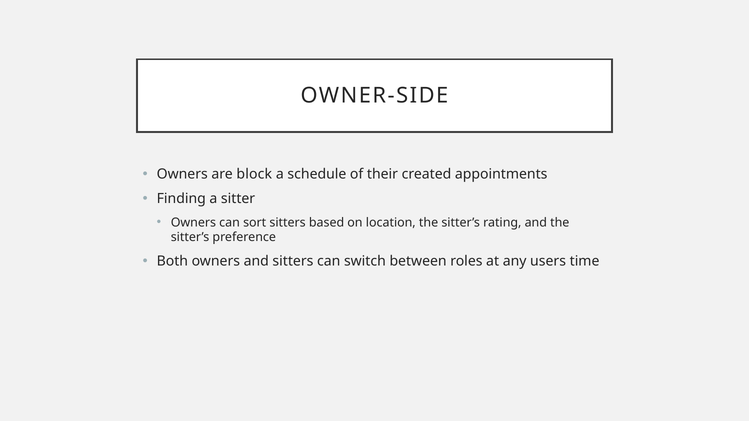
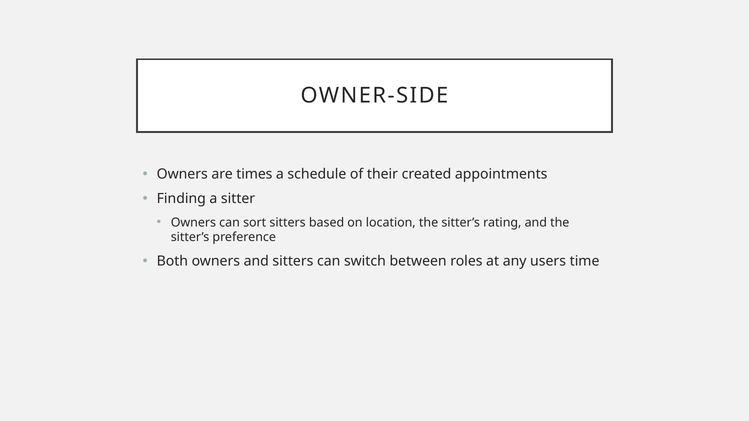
block: block -> times (254, 174)
